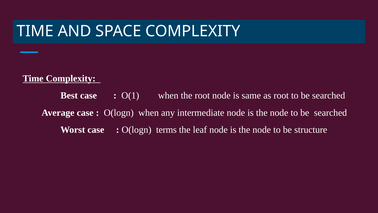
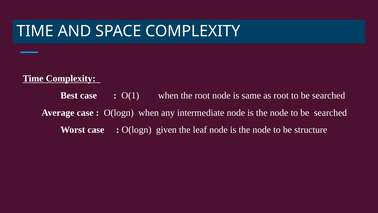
terms: terms -> given (166, 129)
